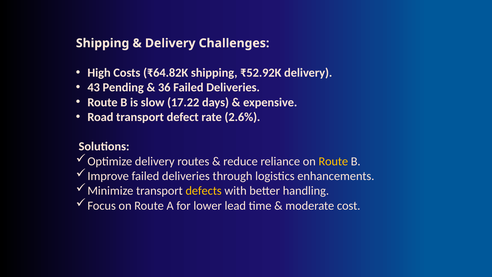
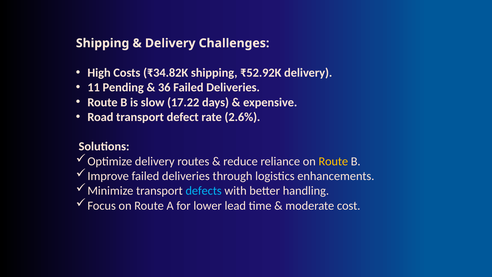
₹64.82K: ₹64.82K -> ₹34.82K (166, 73)
43: 43 -> 11 (94, 87)
defects colour: yellow -> light blue (204, 191)
